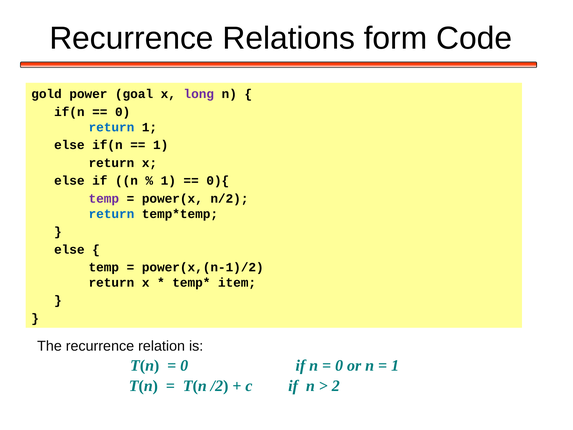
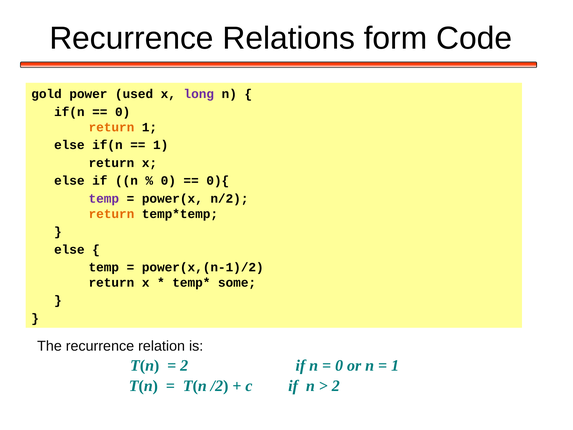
goal: goal -> used (134, 94)
return colour: blue -> orange (111, 127)
1: 1 -> 0 (168, 181)
return colour: blue -> orange (111, 214)
item: item -> some (237, 282)
0: 0 -> 2 (184, 365)
